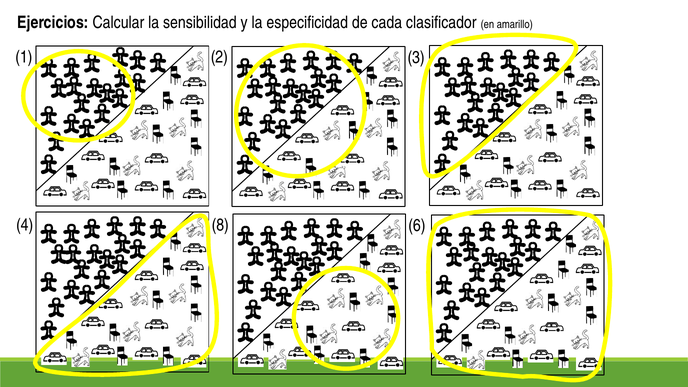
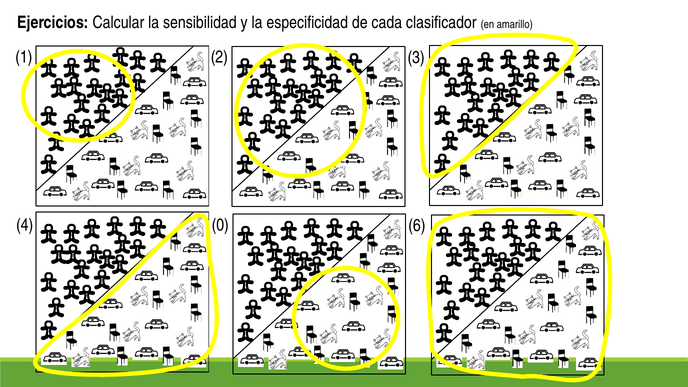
8: 8 -> 0 (220, 225)
